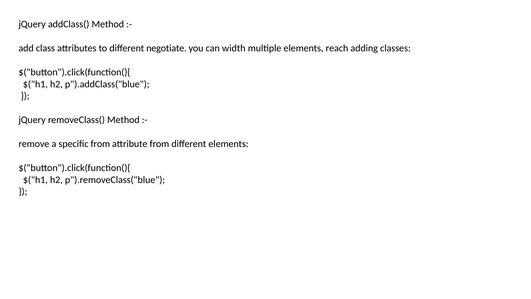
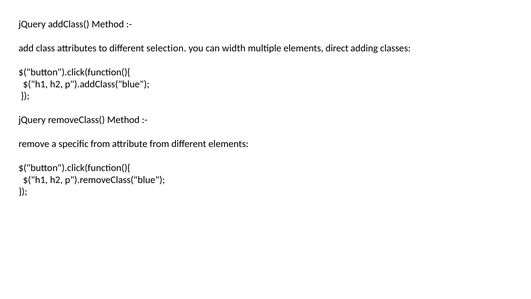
negotiate: negotiate -> selection (166, 48)
reach: reach -> direct (337, 48)
